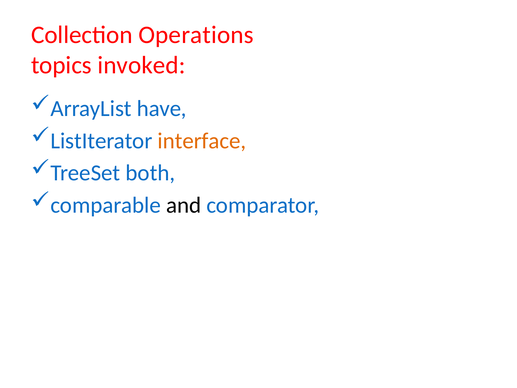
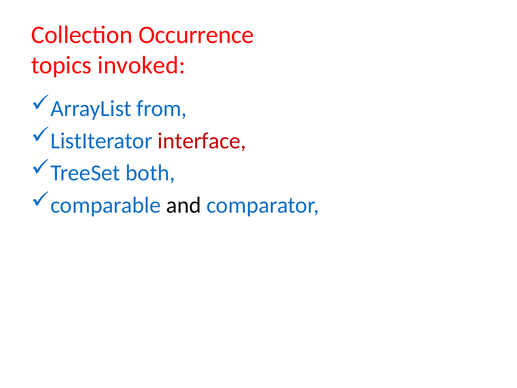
Operations: Operations -> Occurrence (196, 35)
have: have -> from (162, 108)
interface colour: orange -> red (202, 141)
